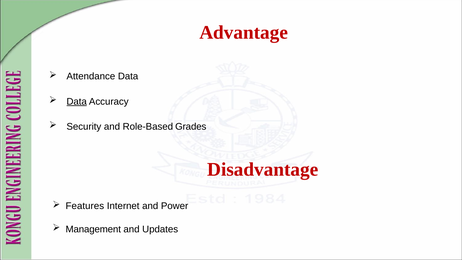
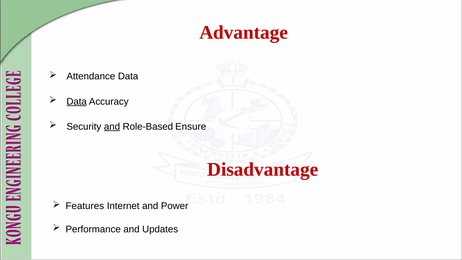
and underline: none -> present (112, 126)
Grades: Grades -> Ensure (191, 126)
Management: Management -> Performance (93, 229)
